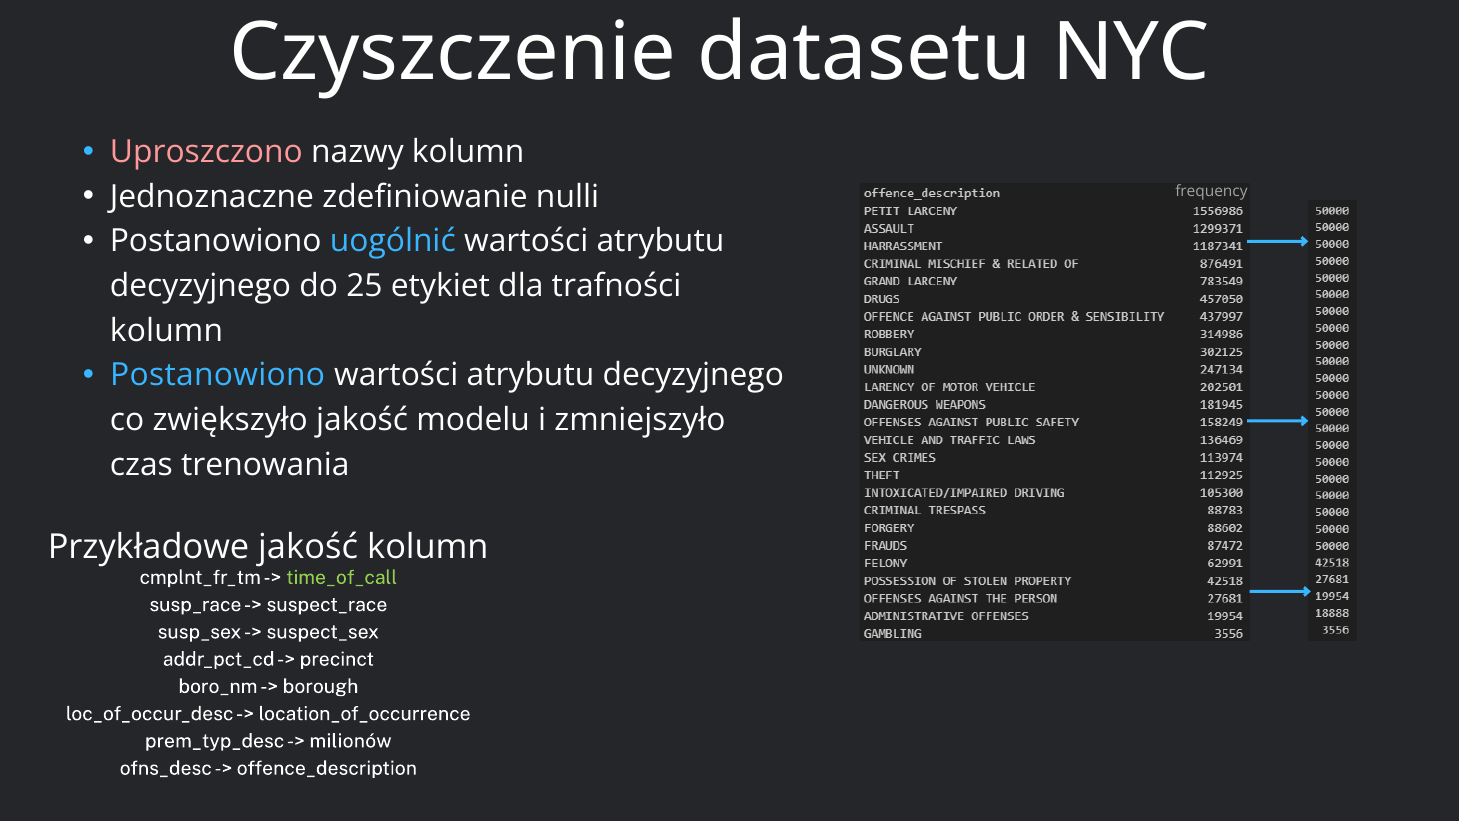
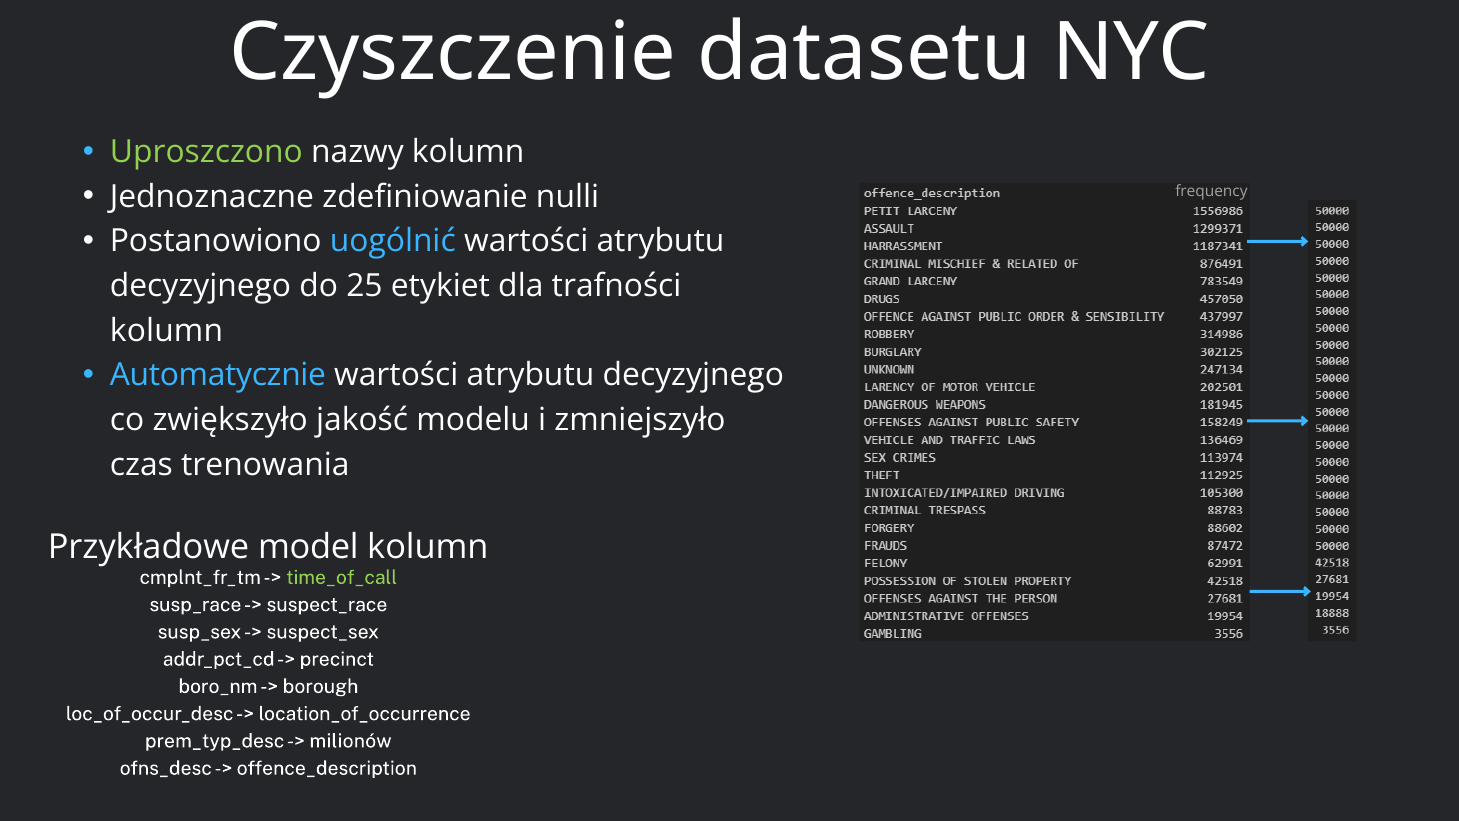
Uproszczono colour: pink -> light green (206, 152)
Postanowiono: Postanowiono -> Automatycznie (218, 375)
Przykładowe jakość: jakość -> model (308, 547)
